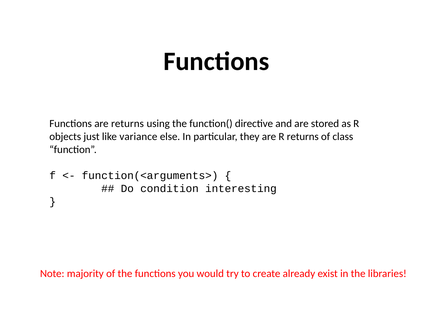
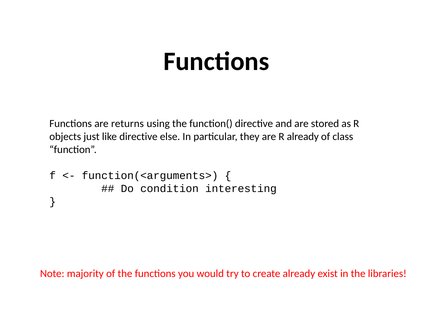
like variance: variance -> directive (138, 137)
R returns: returns -> already (303, 137)
